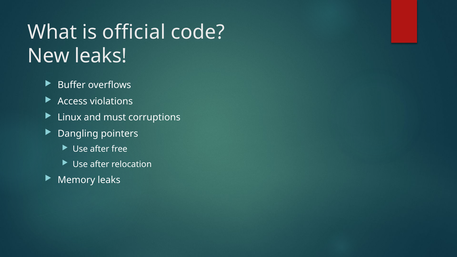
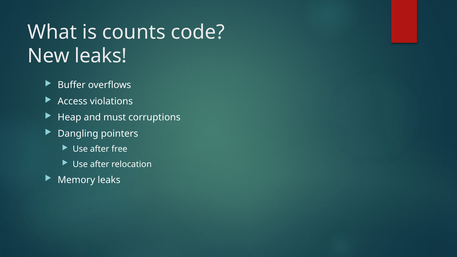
official: official -> counts (134, 32)
Linux: Linux -> Heap (69, 117)
